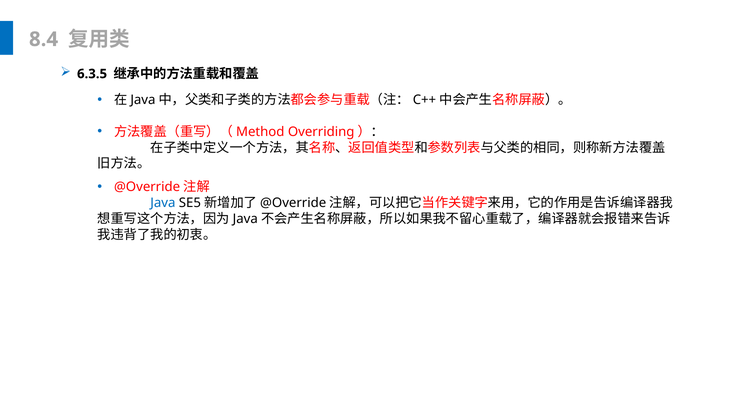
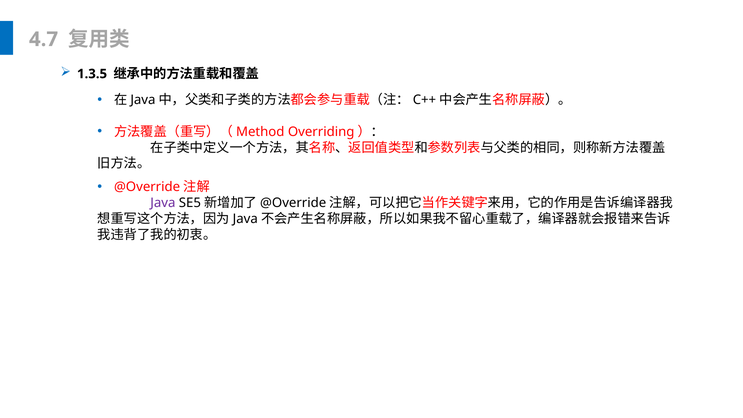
8.4: 8.4 -> 4.7 (44, 39)
6.3.5: 6.3.5 -> 1.3.5 (92, 74)
Java colour: blue -> purple (163, 203)
